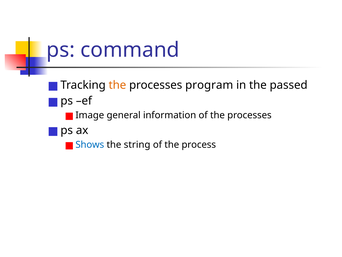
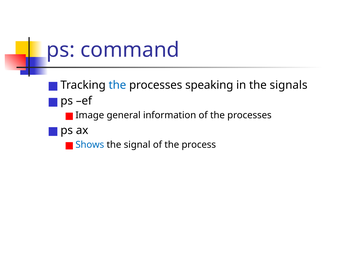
the colour: orange -> blue (117, 85)
program: program -> speaking (209, 85)
passed: passed -> signals (289, 85)
string: string -> signal (137, 144)
